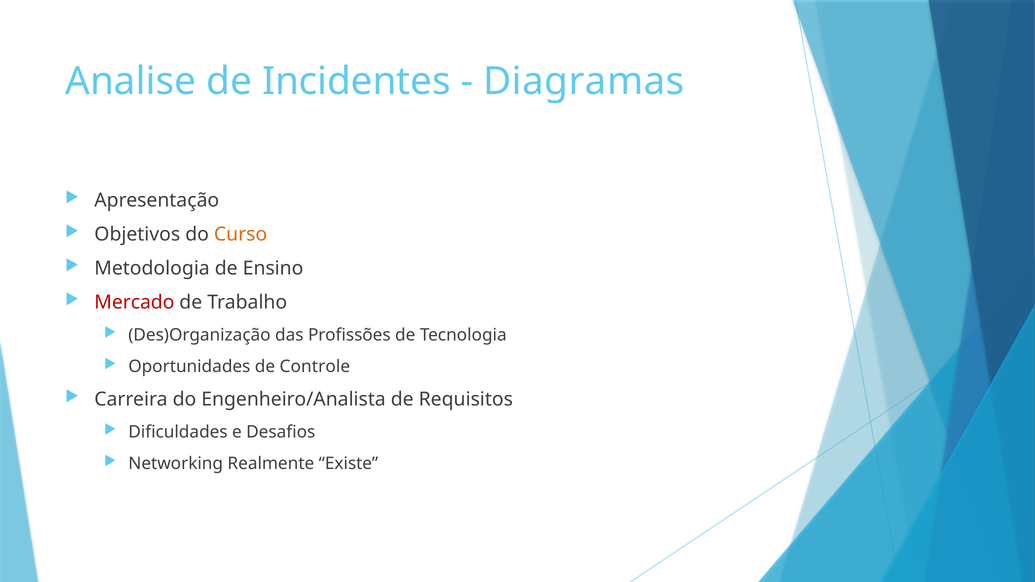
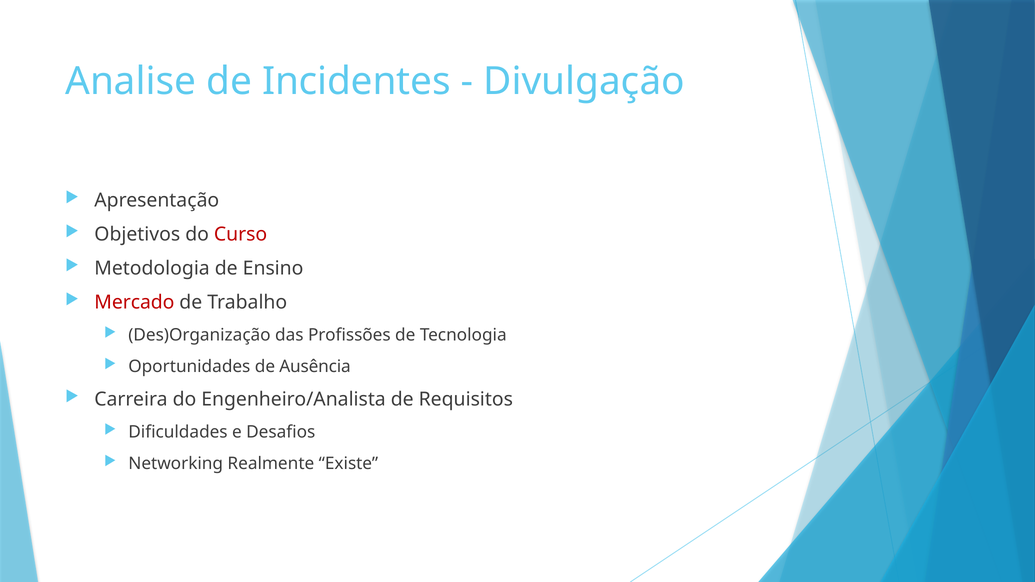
Diagramas: Diagramas -> Divulgação (584, 82)
Curso colour: orange -> red (241, 234)
Controle: Controle -> Ausência (315, 367)
